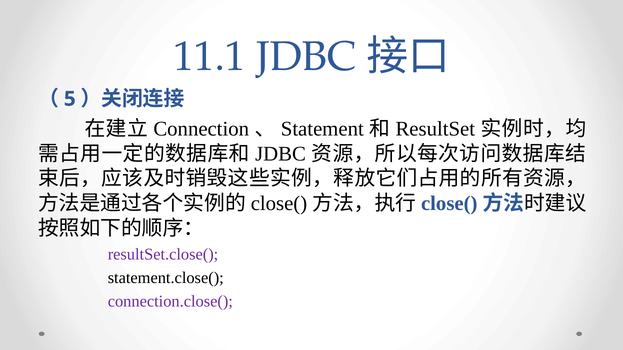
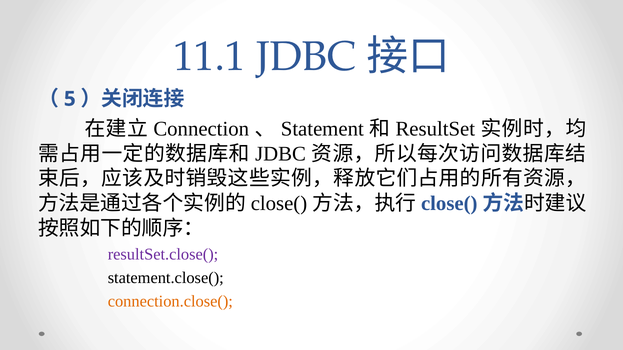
connection.close( colour: purple -> orange (170, 302)
